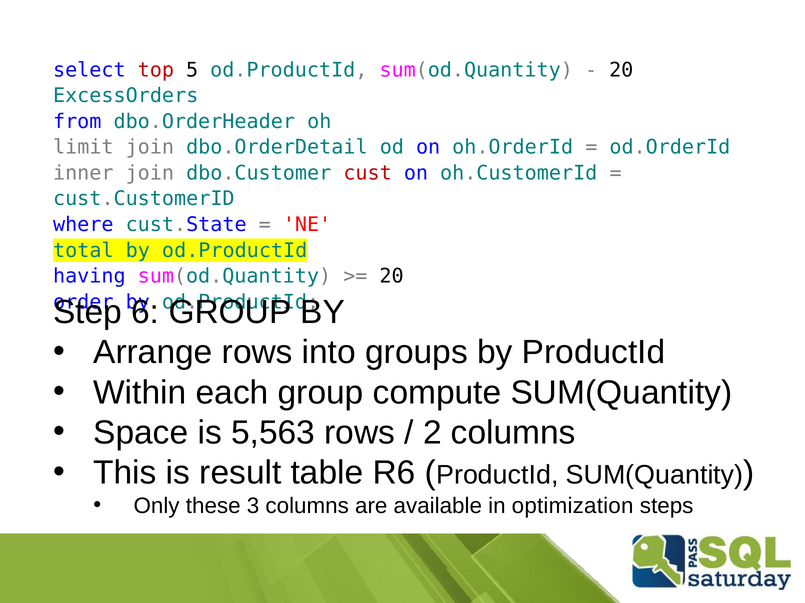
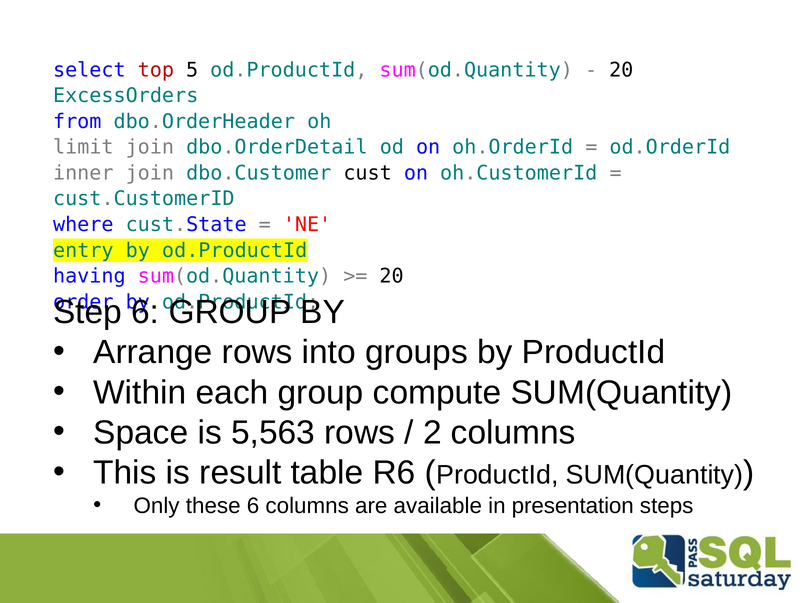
cust colour: red -> black (368, 173)
total: total -> entry (83, 251)
these 3: 3 -> 6 (253, 506)
optimization: optimization -> presentation (573, 506)
